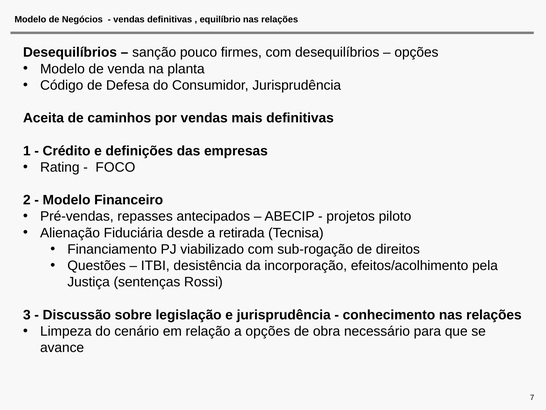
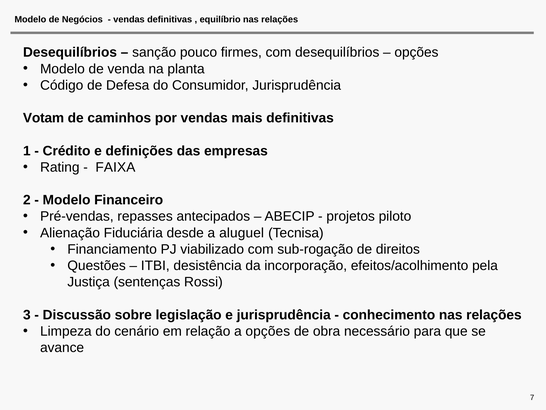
Aceita: Aceita -> Votam (44, 118)
FOCO: FOCO -> FAIXA (115, 167)
retirada: retirada -> aluguel (242, 233)
